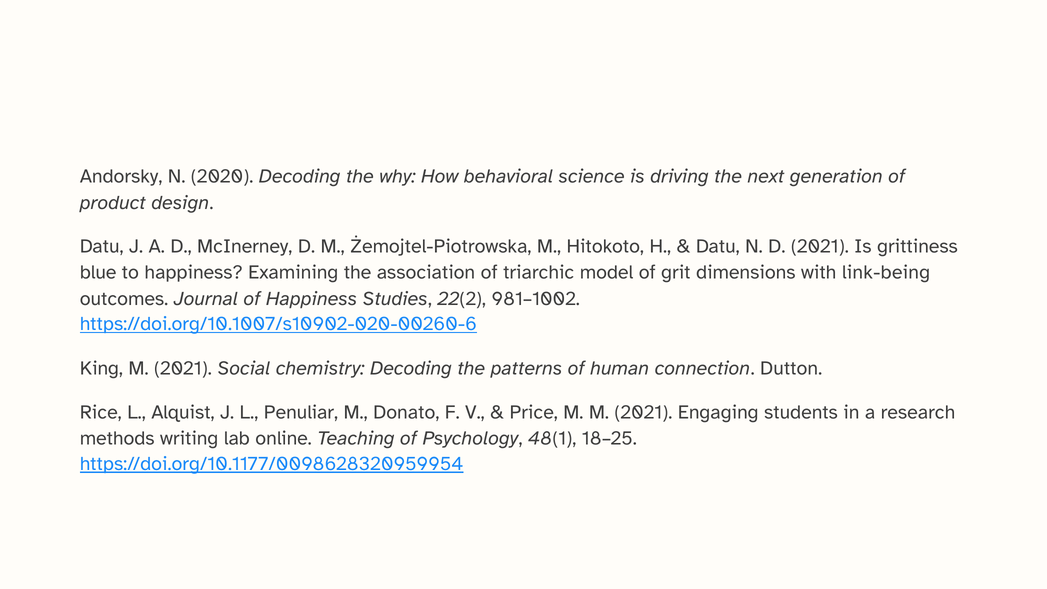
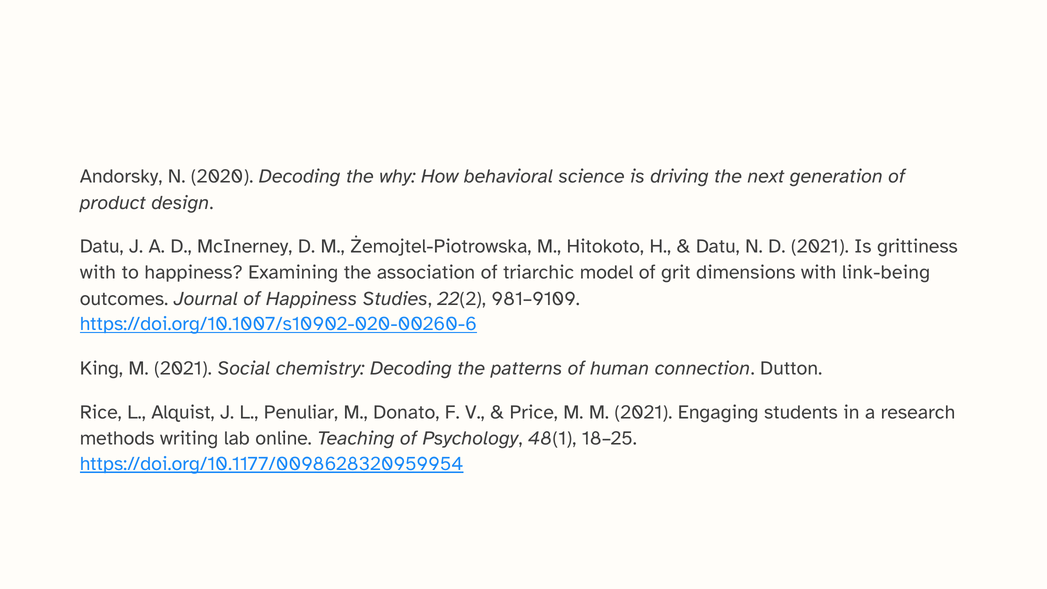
blue: blue -> with (98, 272)
981–1002: 981–1002 -> 981–9109 (536, 299)
